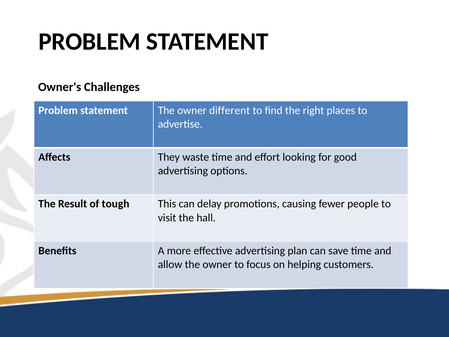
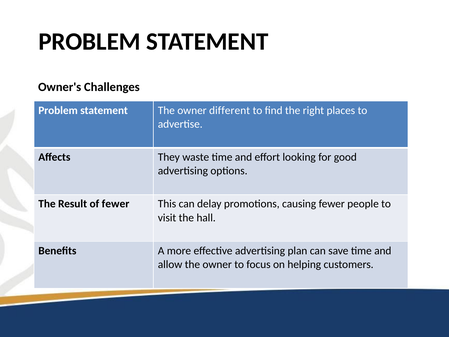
of tough: tough -> fewer (116, 204)
